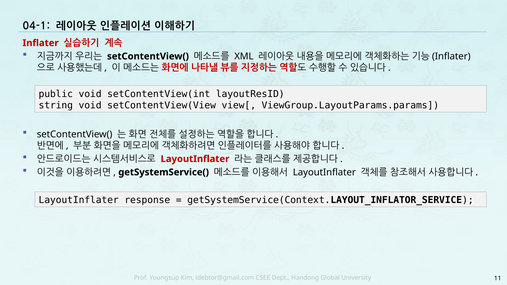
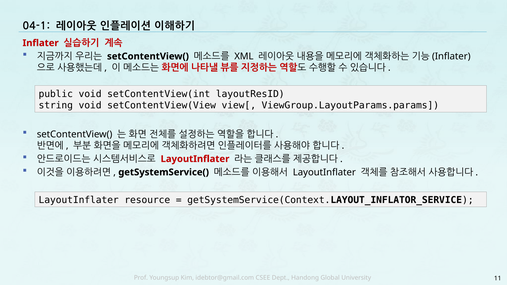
response: response -> resource (147, 200)
